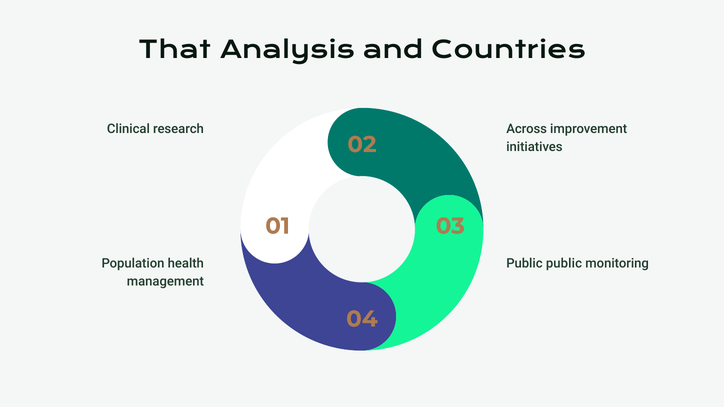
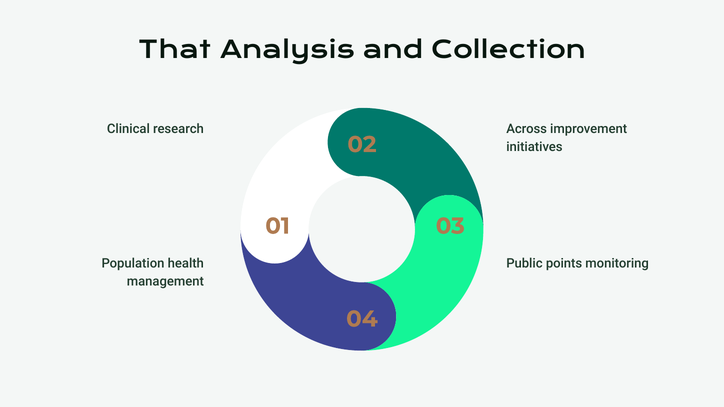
Countries: Countries -> Collection (509, 50)
Public public: public -> points (564, 264)
